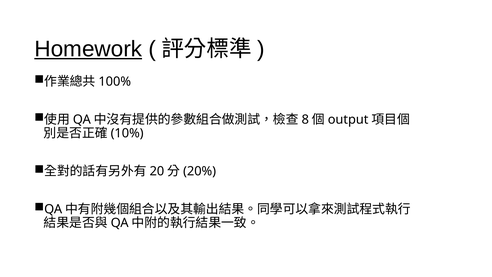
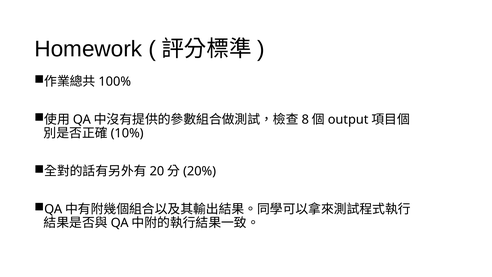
Homework underline: present -> none (88, 49)
